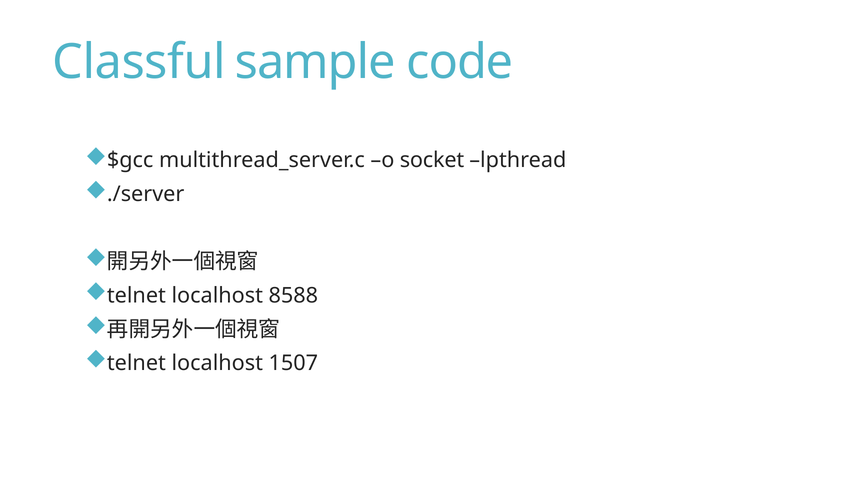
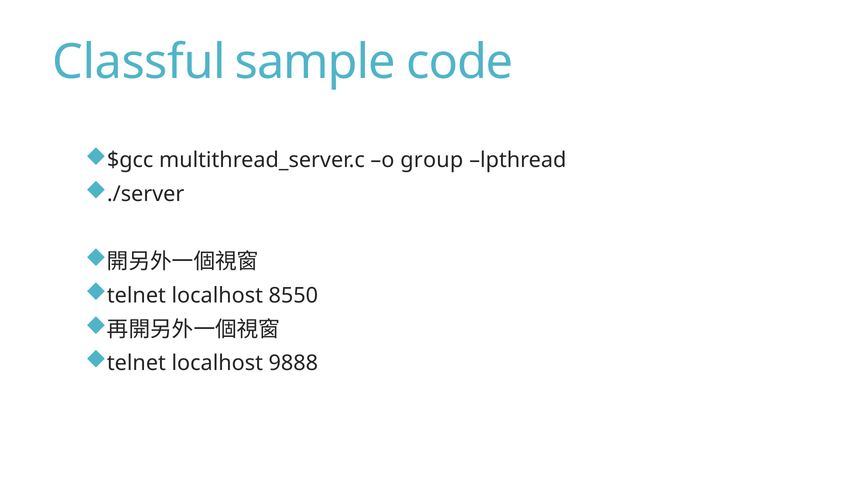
socket: socket -> group (432, 160)
8588: 8588 -> 8550 (293, 296)
1507: 1507 -> 9888 (293, 363)
